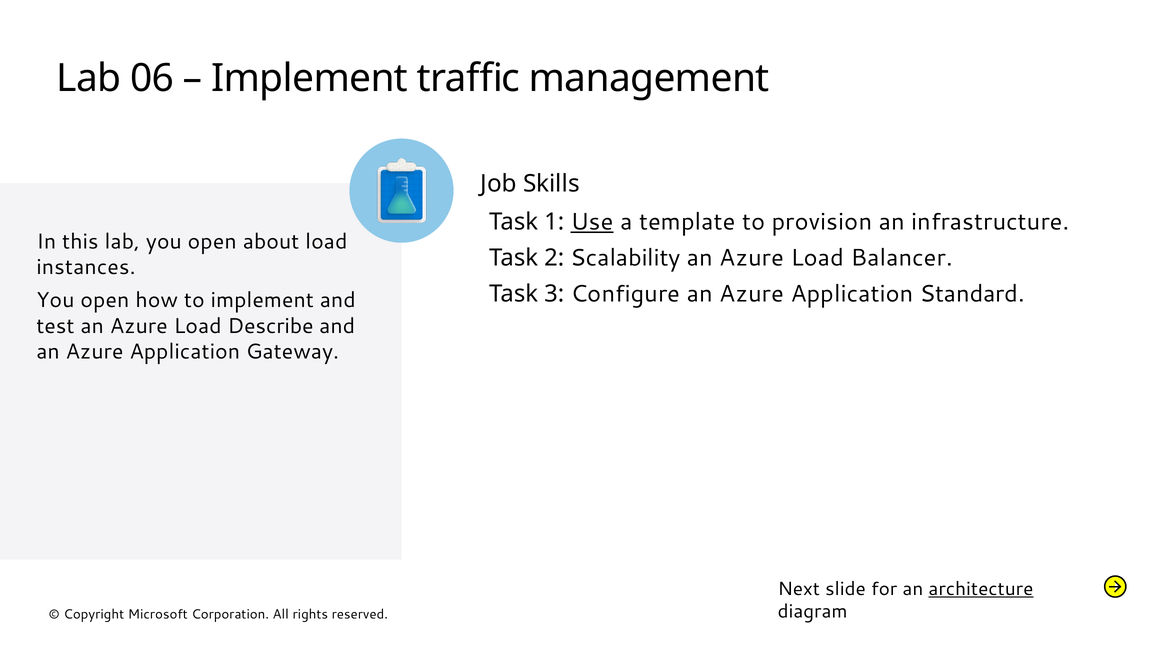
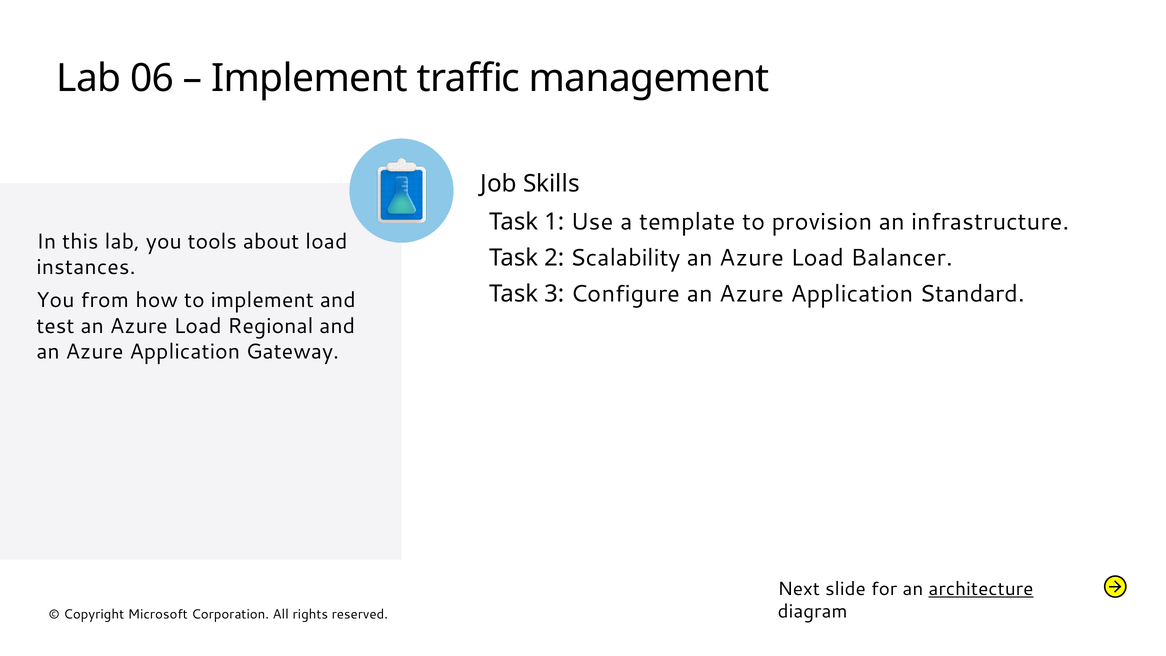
Use underline: present -> none (592, 222)
lab you open: open -> tools (212, 242)
open: open -> from (105, 300)
Describe: Describe -> Regional (270, 326)
